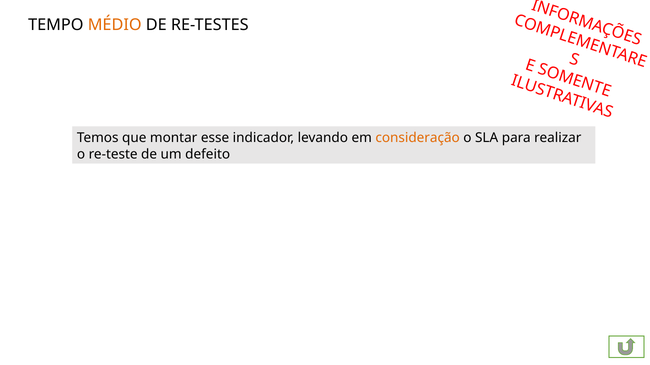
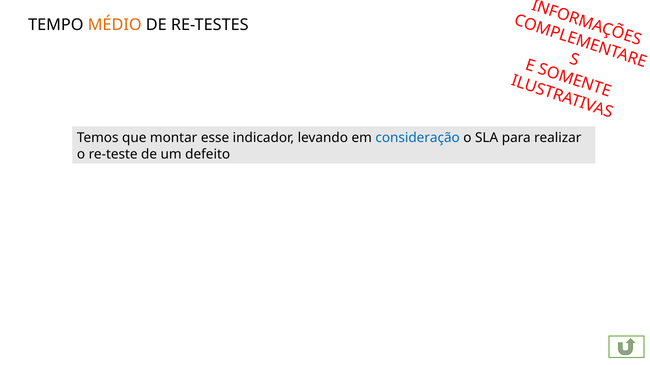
consideração colour: orange -> blue (418, 138)
